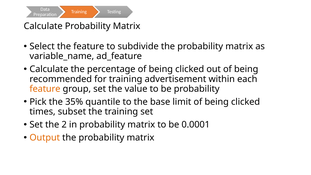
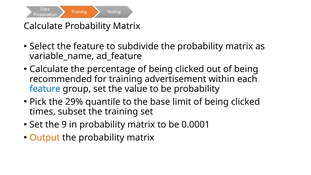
feature colour: orange -> blue (45, 89)
35%: 35% -> 29% (74, 102)
2: 2 -> 9 (64, 125)
